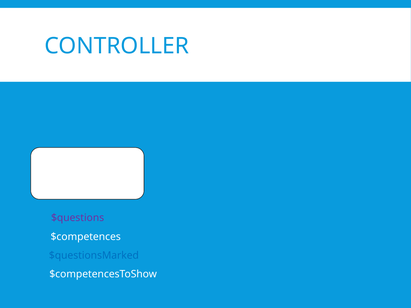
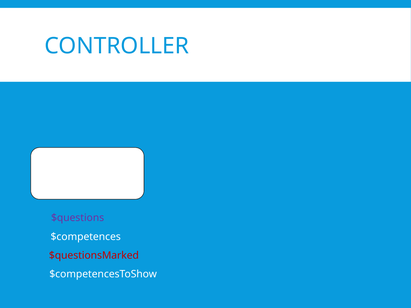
$questionsMarked colour: blue -> red (94, 256)
